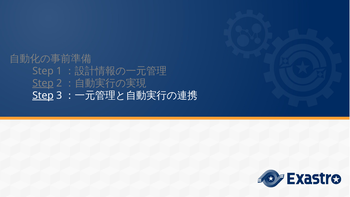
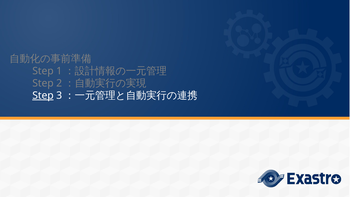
Step underline: present -> none (43, 83)
